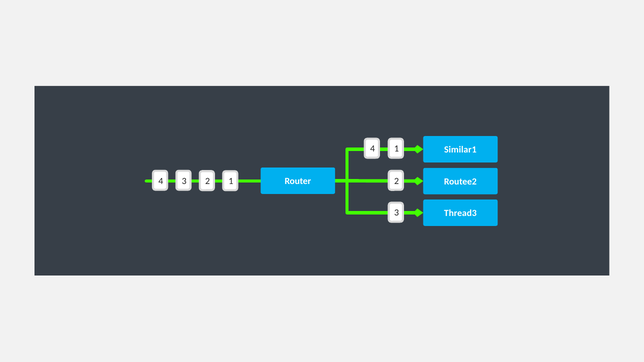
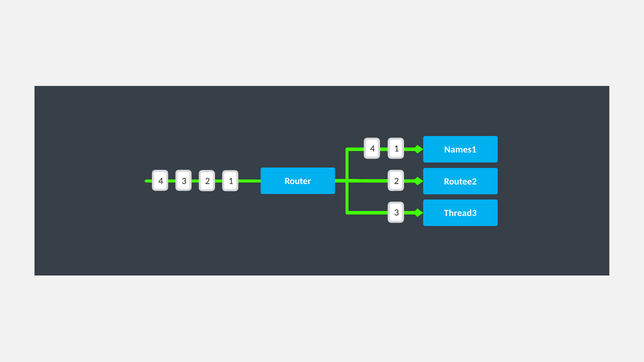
Similar1: Similar1 -> Names1 (460, 150)
